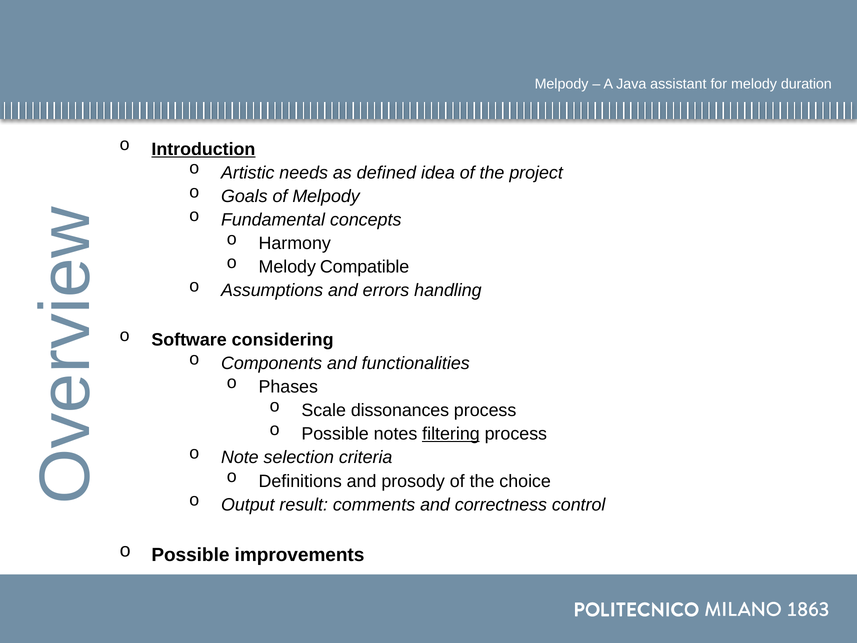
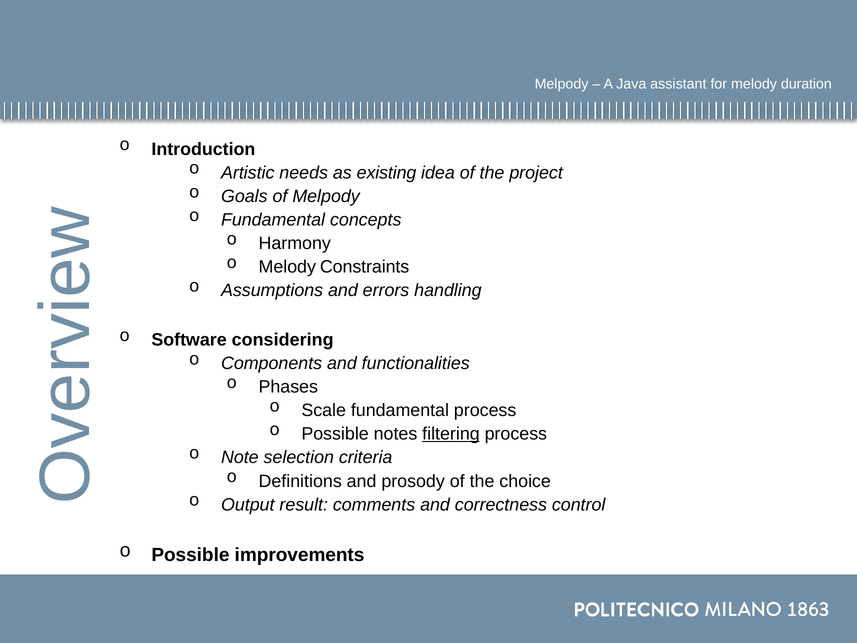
Introduction underline: present -> none (203, 149)
defined: defined -> existing (387, 173)
Compatible: Compatible -> Constraints (365, 267)
Scale dissonances: dissonances -> fundamental (400, 410)
